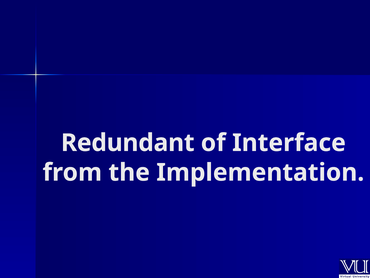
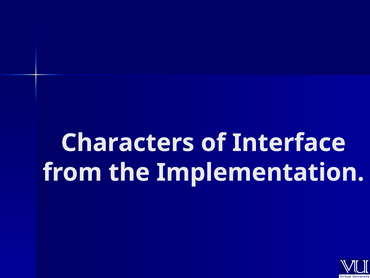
Redundant: Redundant -> Characters (128, 143)
